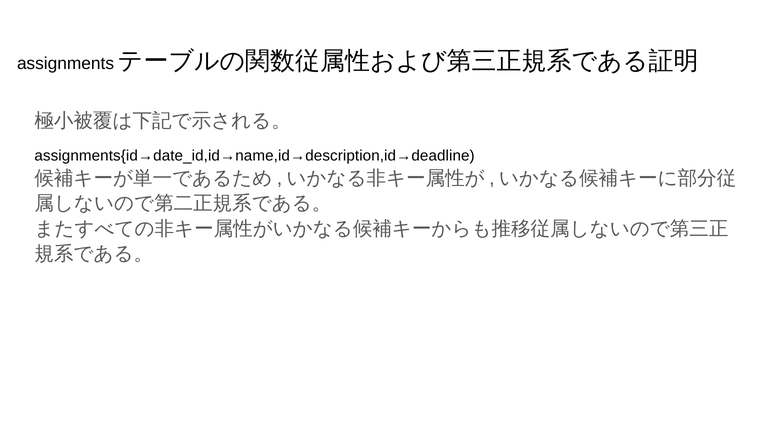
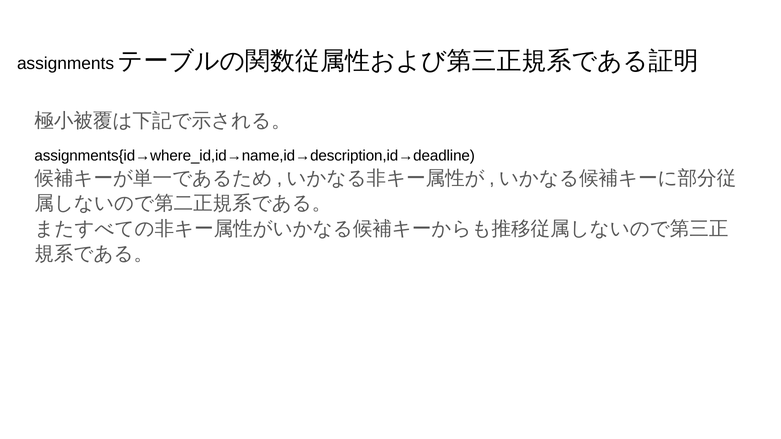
assignments{id→date_id,id→name,id→description,id→deadline: assignments{id→date_id,id→name,id→description,id→deadline -> assignments{id→where_id,id→name,id→description,id→deadline (255, 156)
